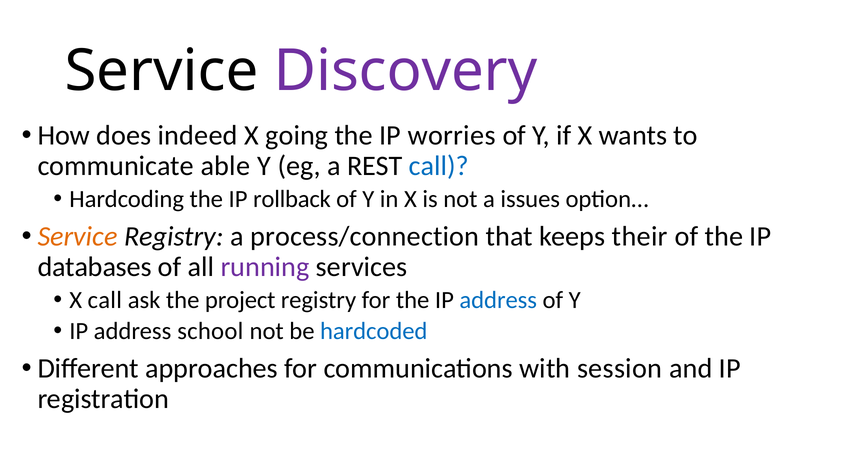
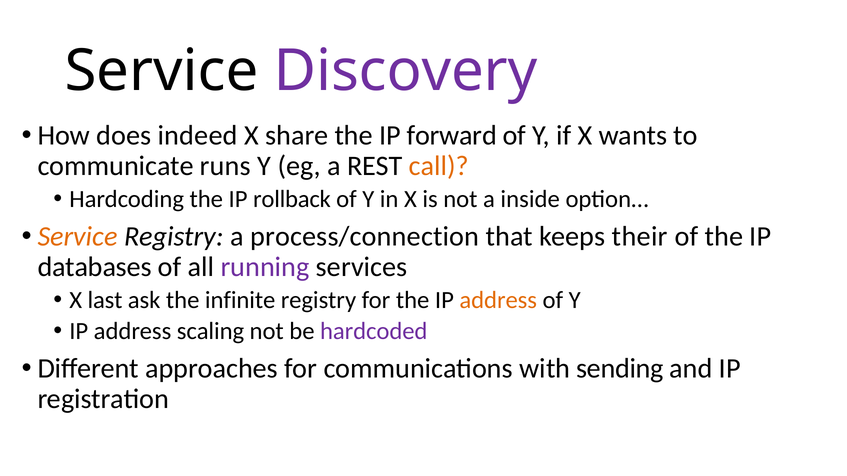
going: going -> share (297, 136)
worries: worries -> forward (452, 136)
able: able -> runs (225, 166)
call colour: blue -> orange (439, 166)
issues: issues -> inside (530, 199)
X call: call -> last (105, 300)
project: project -> infinite (240, 300)
address colour: blue -> orange (498, 300)
school: school -> scaling (210, 331)
hardcoded colour: blue -> purple (374, 331)
session: session -> sending (620, 369)
